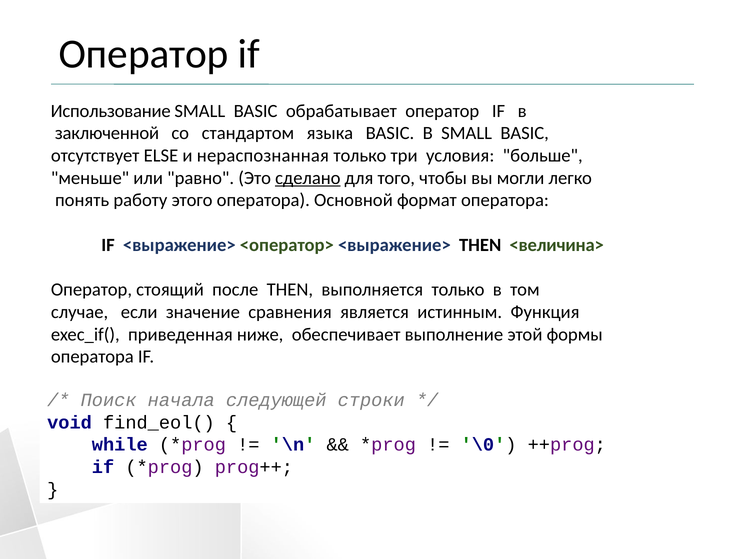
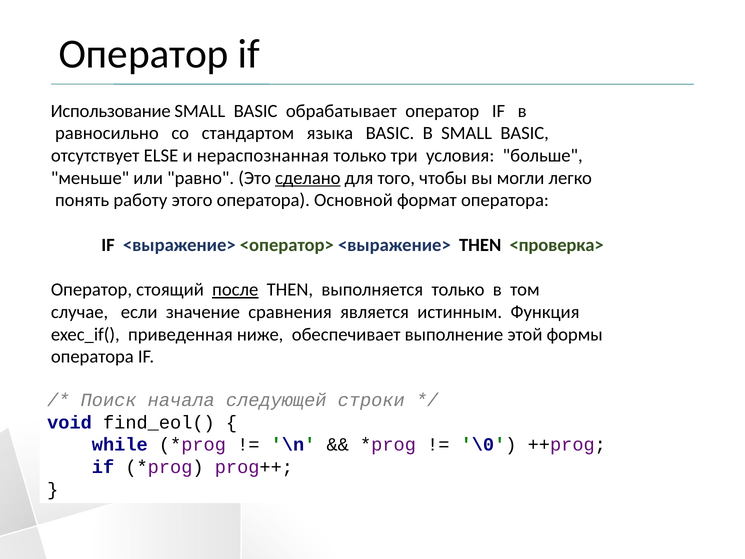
заключенной: заключенной -> равносильно (107, 133)
<величина>: <величина> -> <проверка> (557, 245)
после underline: none -> present (235, 290)
